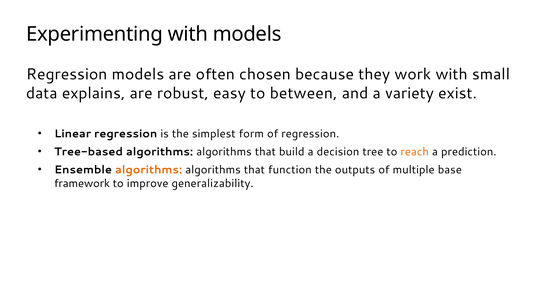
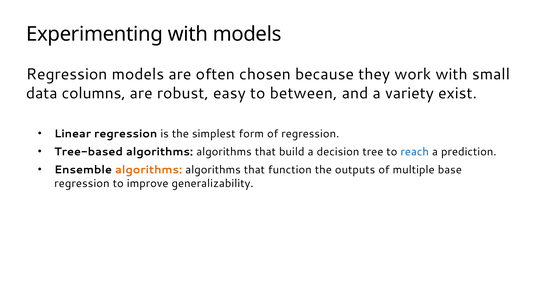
explains: explains -> columns (94, 93)
reach colour: orange -> blue (415, 152)
framework: framework -> regression (82, 183)
